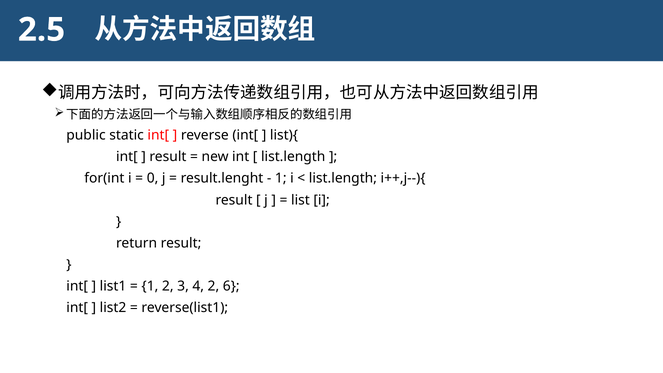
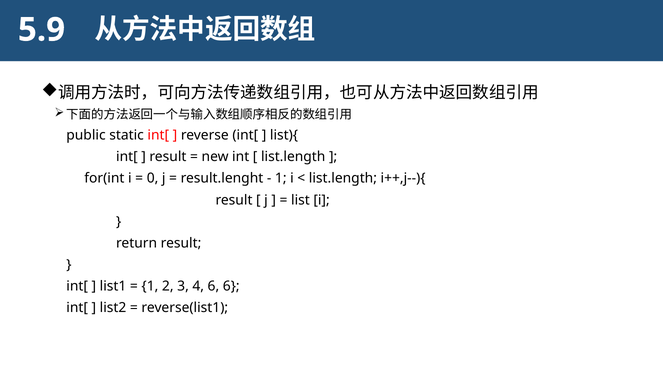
2.5: 2.5 -> 5.9 (41, 30)
4 2: 2 -> 6 (213, 286)
